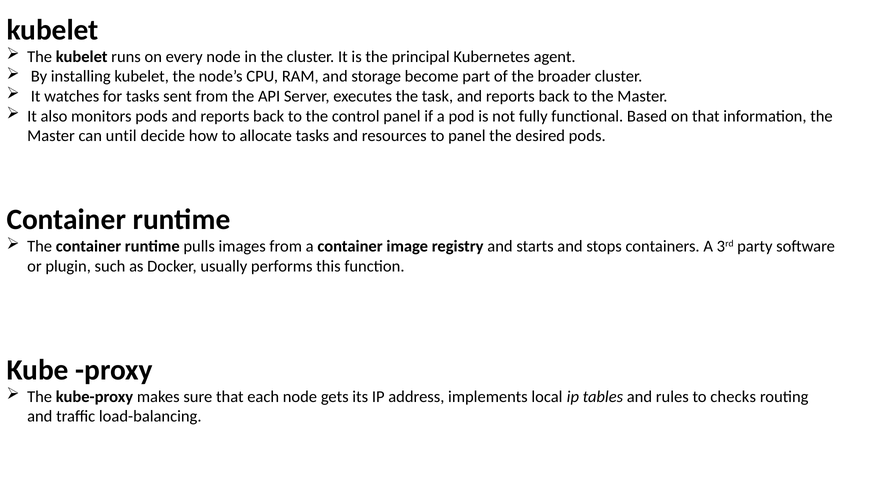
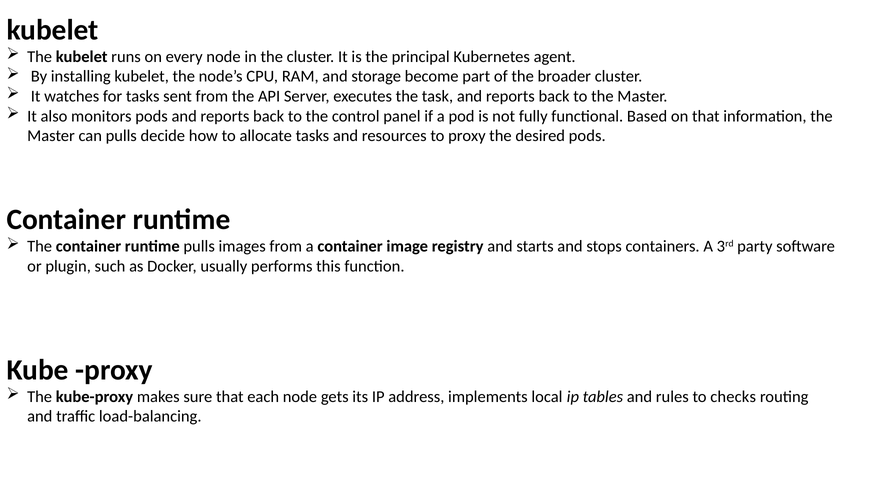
can until: until -> pulls (121, 136)
to panel: panel -> proxy (467, 136)
